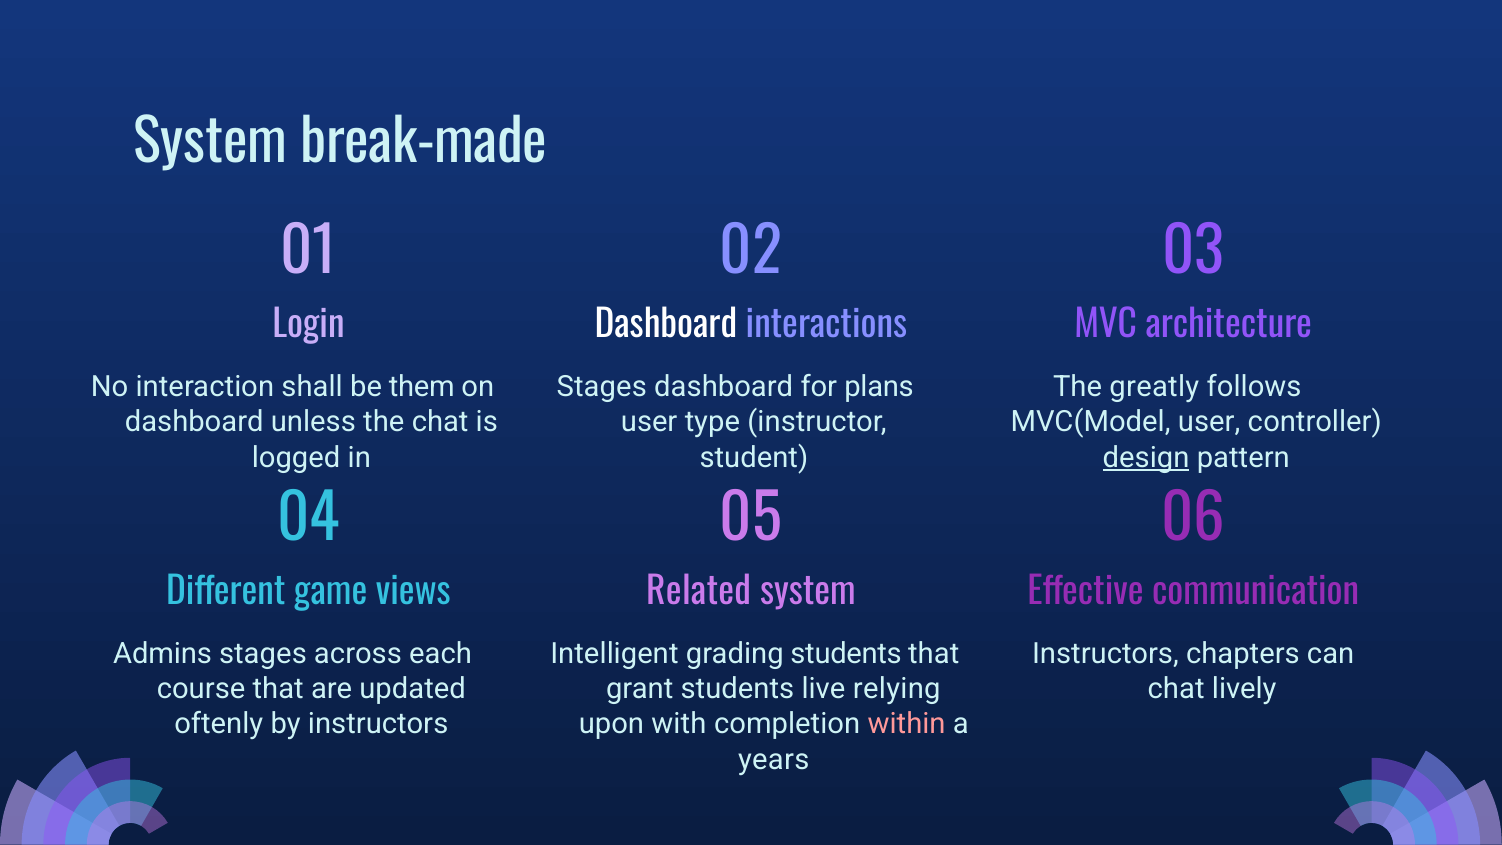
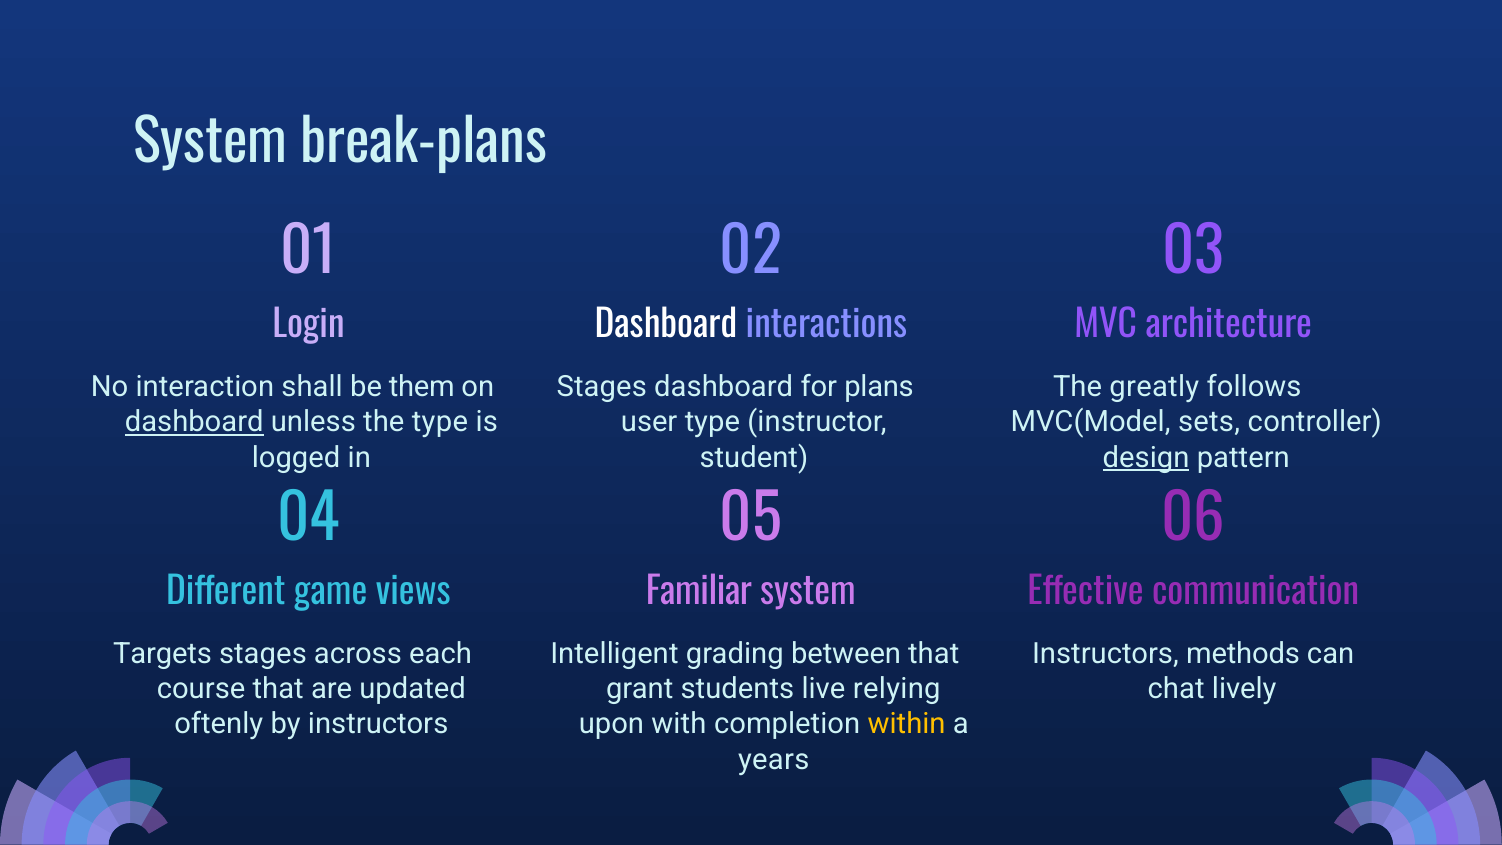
break-made: break-made -> break-plans (424, 143)
dashboard underline: none -> present (194, 422)
the chat: chat -> type (440, 422)
MVC(Model user: user -> sets (1209, 422)
Related: Related -> Familiar (699, 592)
Admins: Admins -> Targets (163, 654)
grading students: students -> between (846, 654)
chapters: chapters -> methods (1243, 654)
within colour: pink -> yellow (907, 724)
